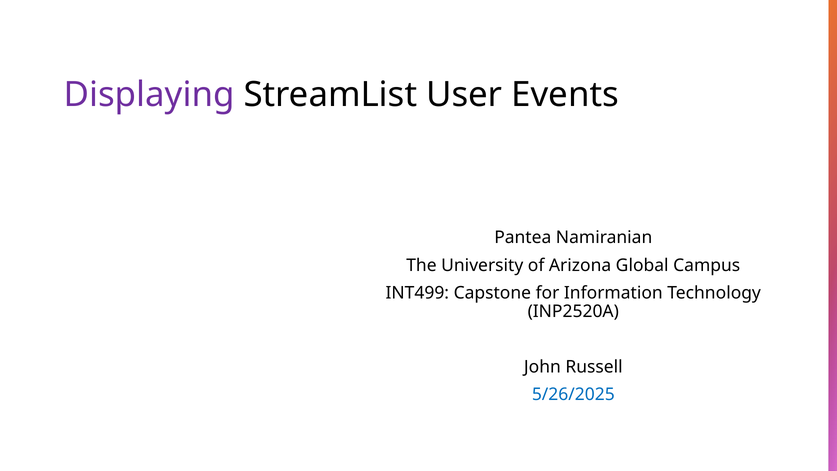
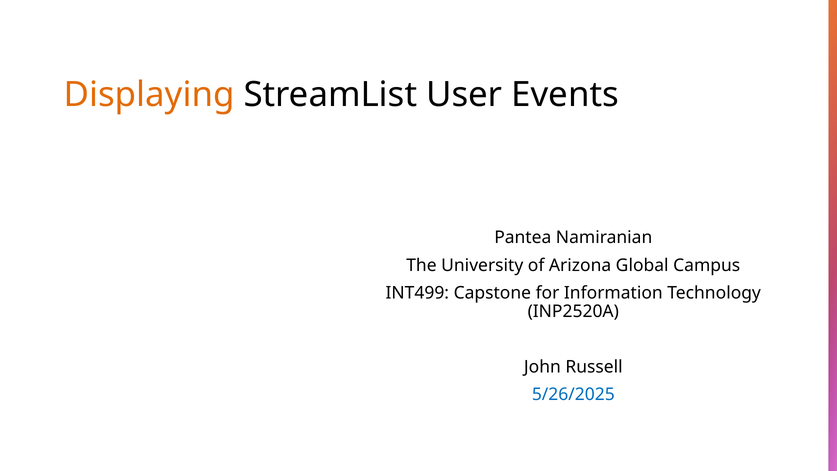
Displaying colour: purple -> orange (149, 95)
